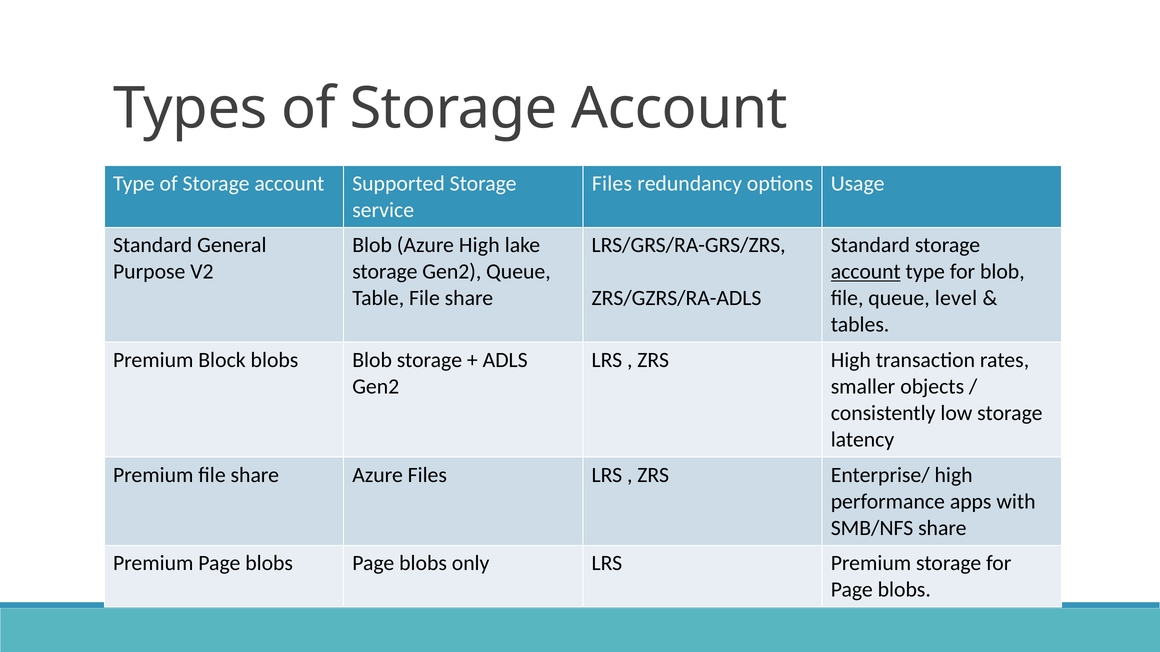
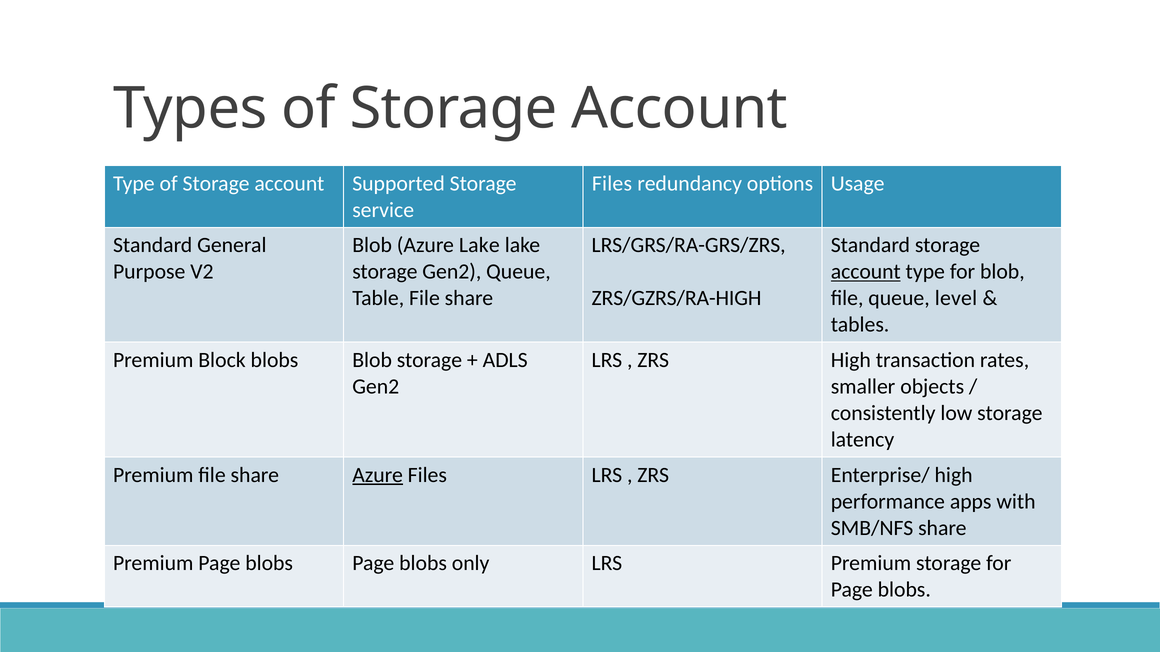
Azure High: High -> Lake (479, 245)
ZRS/GZRS/RA-ADLS: ZRS/GZRS/RA-ADLS -> ZRS/GZRS/RA-HIGH (677, 298)
Azure underline: none -> present (378, 475)
